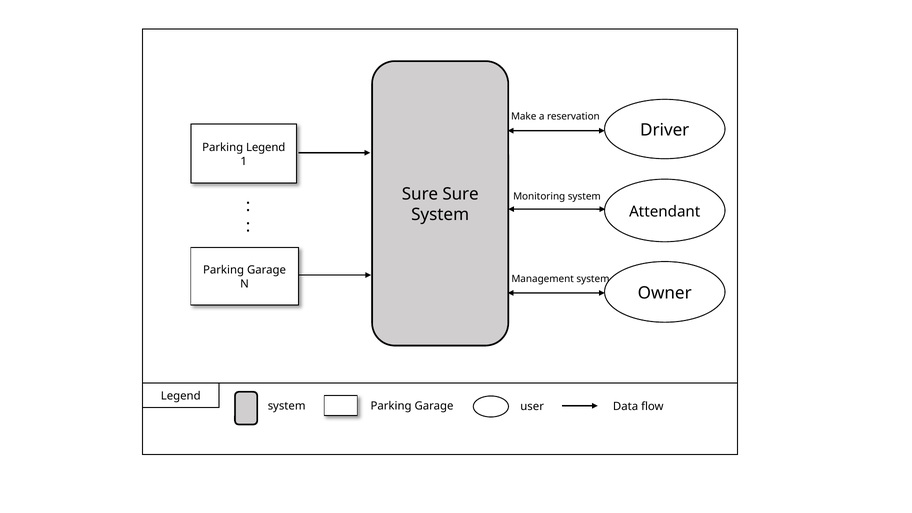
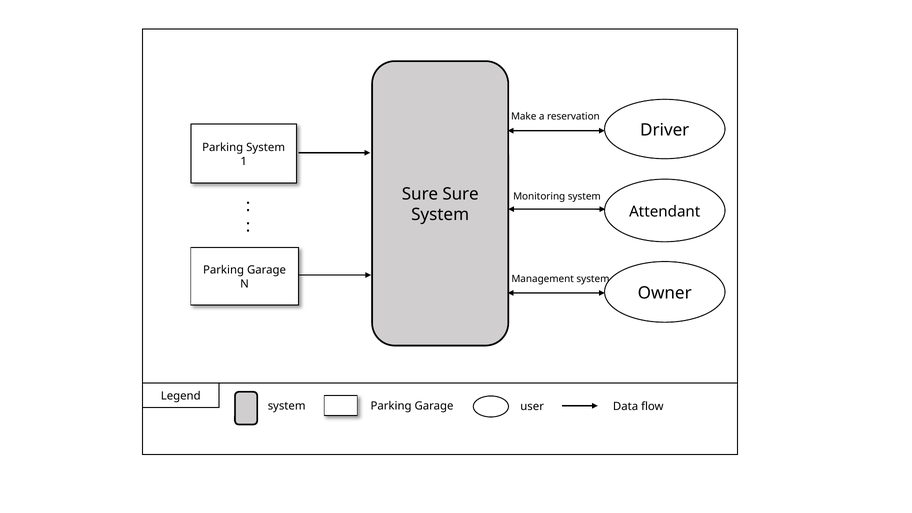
Parking Legend: Legend -> System (266, 148)
